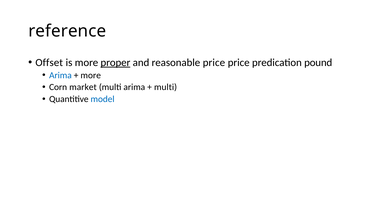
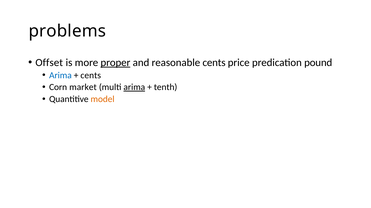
reference: reference -> problems (67, 31)
reasonable price: price -> cents (214, 63)
more: more -> cents (91, 76)
arima underline: none -> present (134, 87)
multi: multi -> tenth (166, 87)
model colour: blue -> orange (103, 99)
